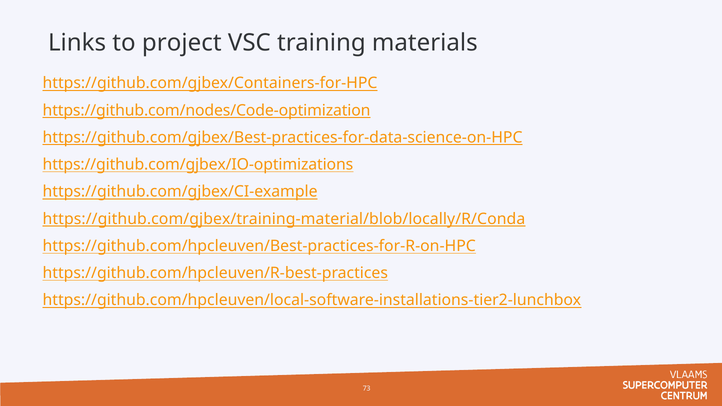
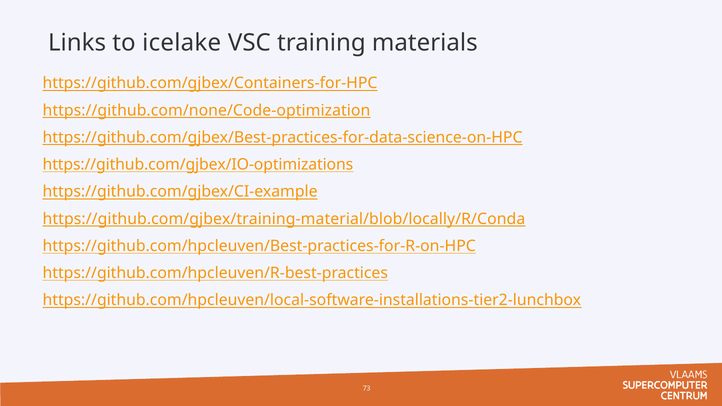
project: project -> icelake (182, 43)
https://github.com/nodes/Code-optimization: https://github.com/nodes/Code-optimization -> https://github.com/none/Code-optimization (206, 110)
